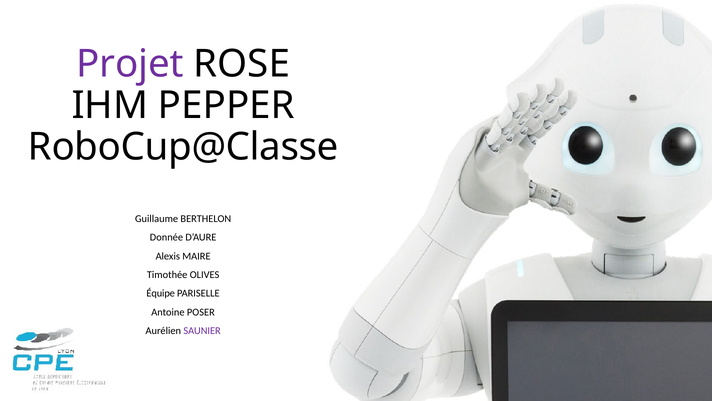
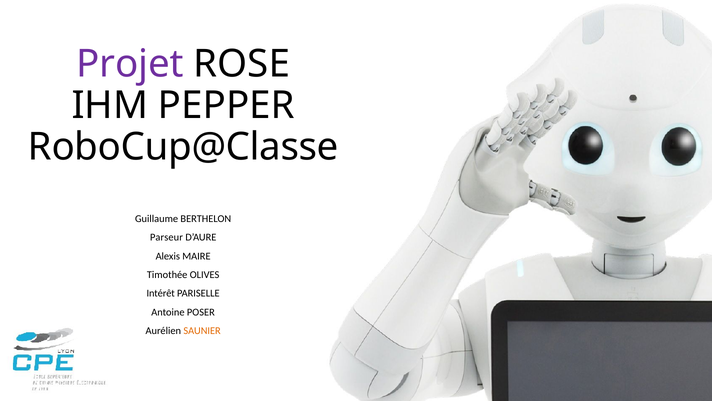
Donnée: Donnée -> Parseur (166, 237)
Équipe: Équipe -> Intérêt (161, 293)
SAUNIER colour: purple -> orange (202, 330)
